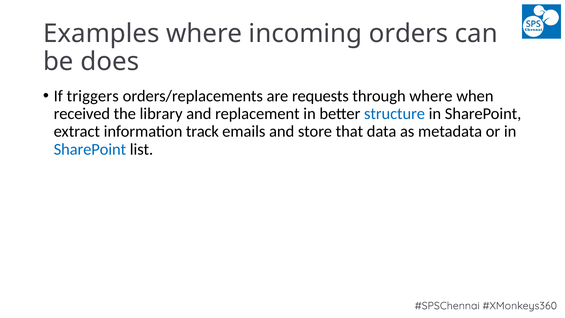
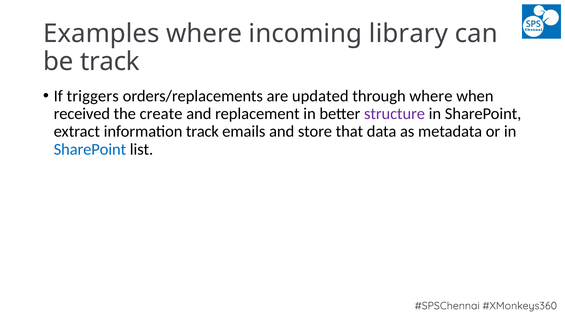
orders: orders -> library (408, 33)
be does: does -> track (110, 61)
requests: requests -> updated (320, 96)
library: library -> create (161, 114)
structure colour: blue -> purple (395, 114)
